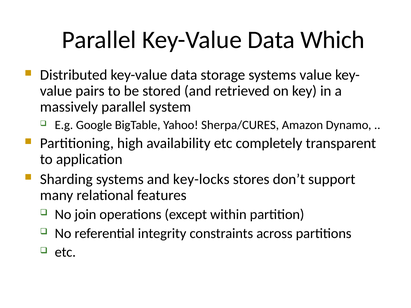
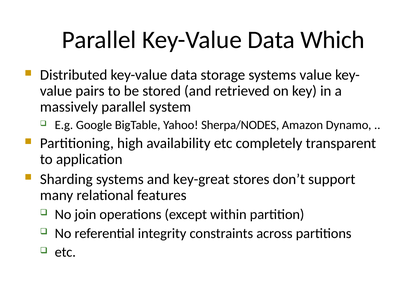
Sherpa/CURES: Sherpa/CURES -> Sherpa/NODES (240, 125)
key-locks: key-locks -> key-great (201, 179)
